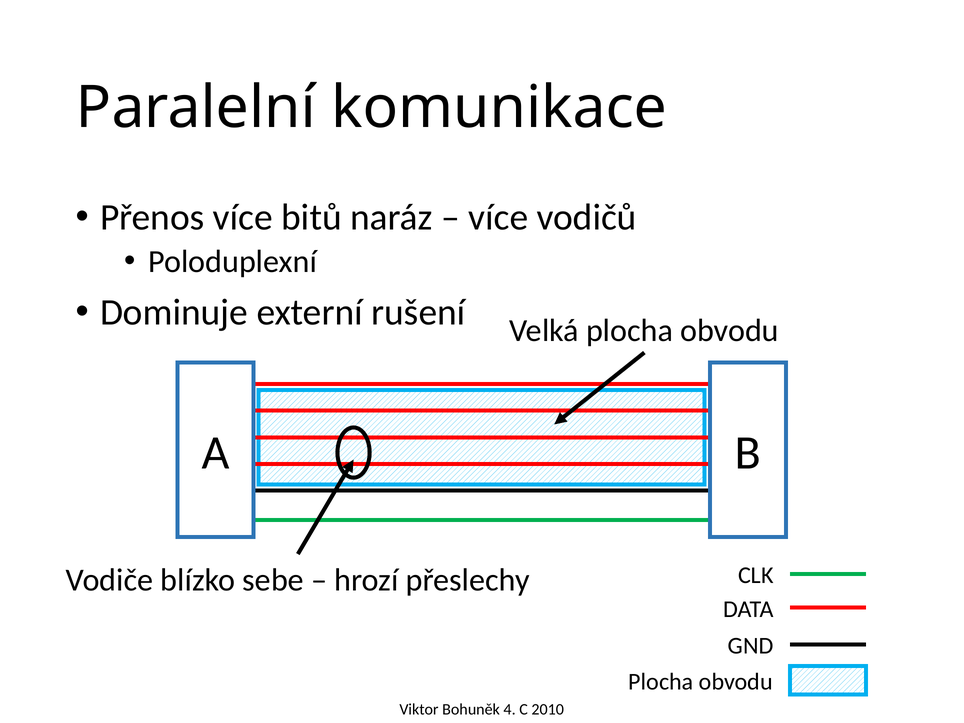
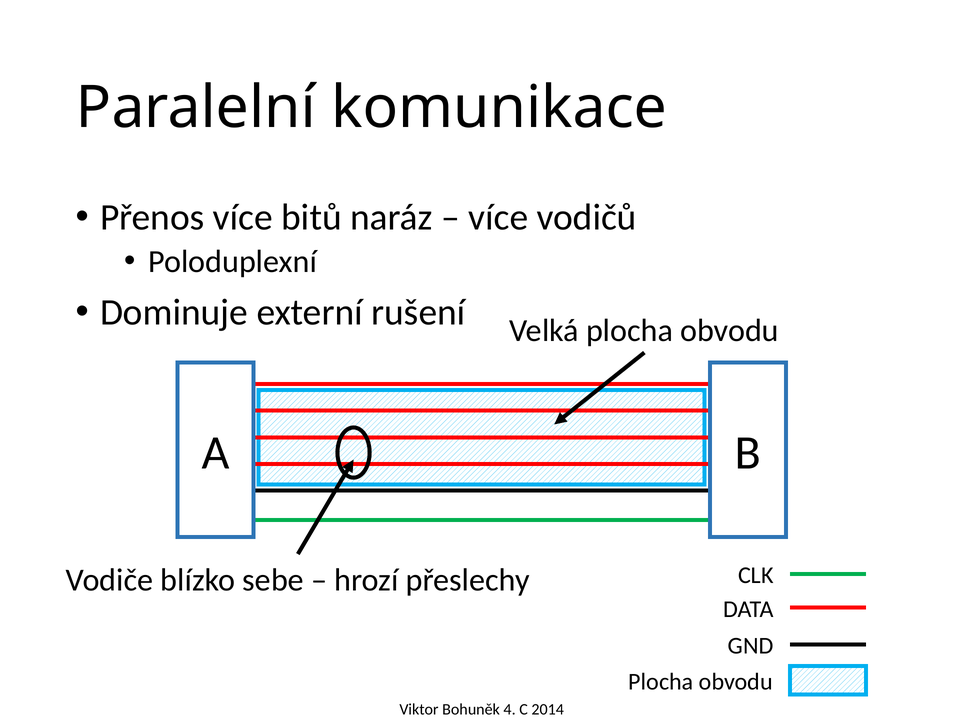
2010: 2010 -> 2014 (548, 709)
